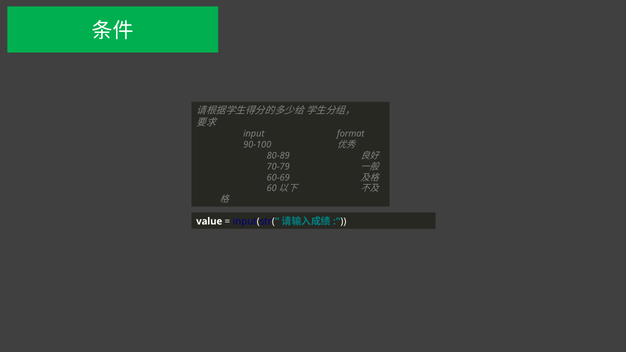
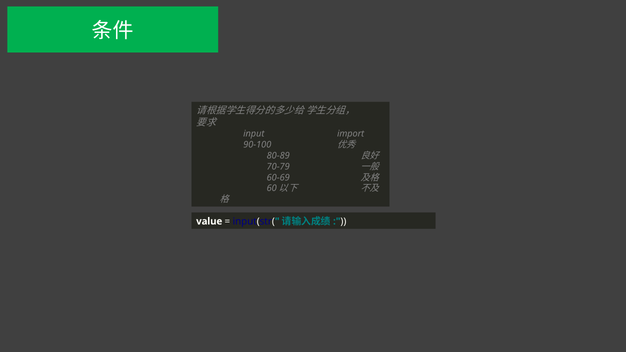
format: format -> import (351, 134)
